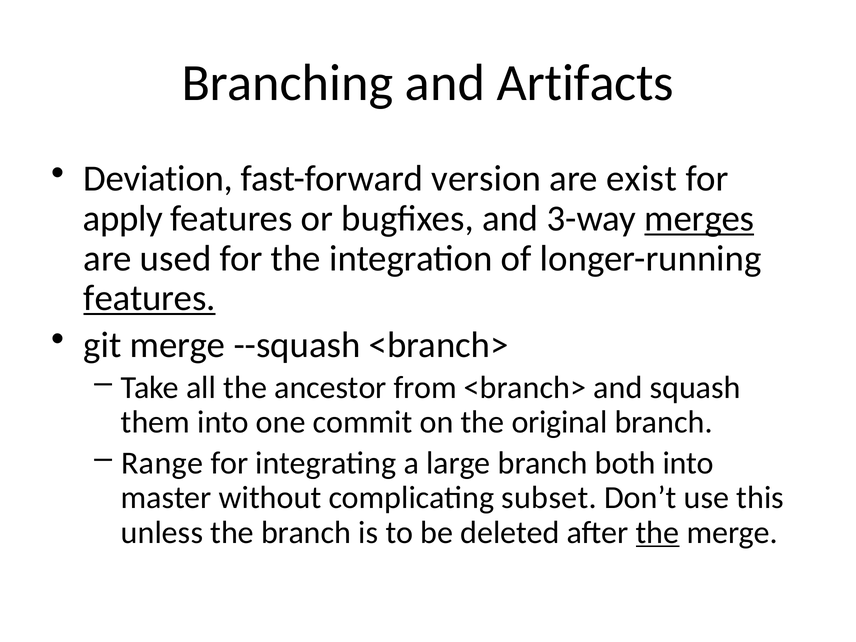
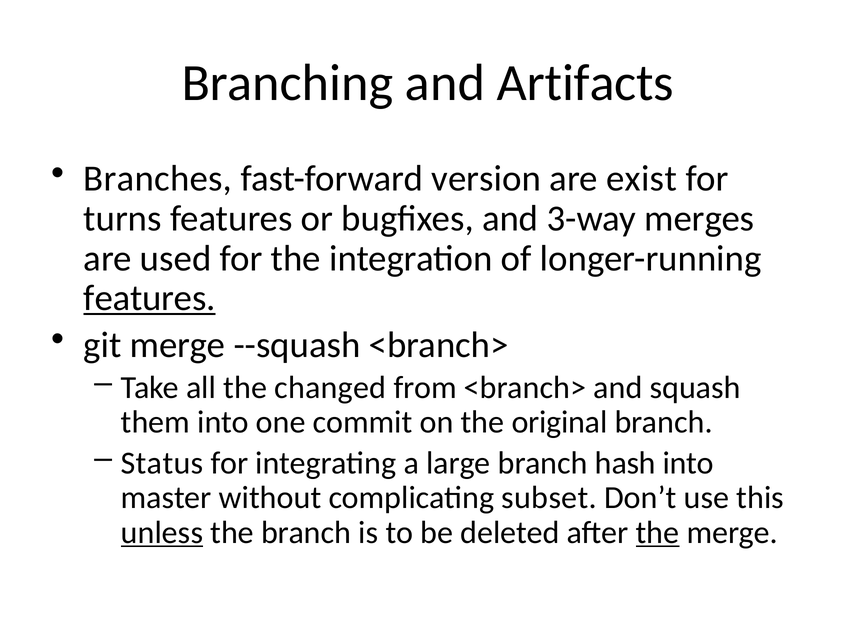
Deviation: Deviation -> Branches (158, 179)
apply: apply -> turns (123, 219)
merges underline: present -> none (699, 219)
ancestor: ancestor -> changed (330, 388)
Range: Range -> Status (162, 463)
both: both -> hash (625, 463)
unless underline: none -> present (162, 532)
